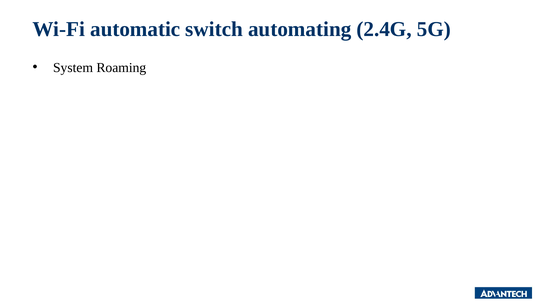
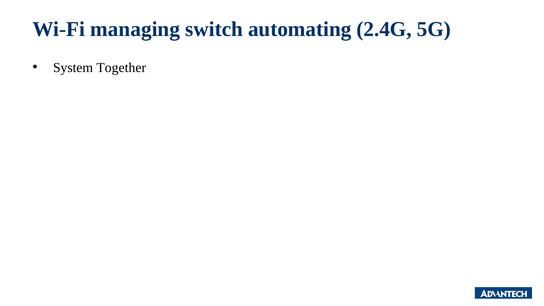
automatic: automatic -> managing (135, 29)
Roaming: Roaming -> Together (121, 68)
